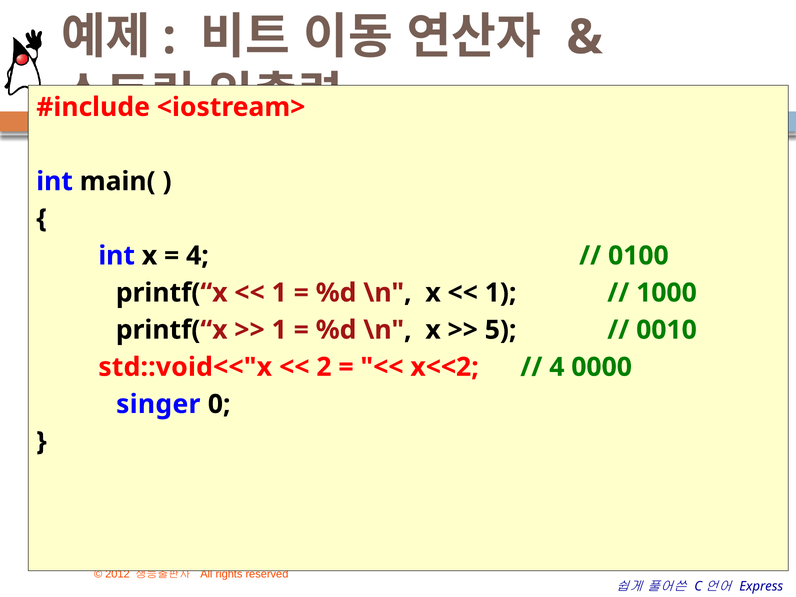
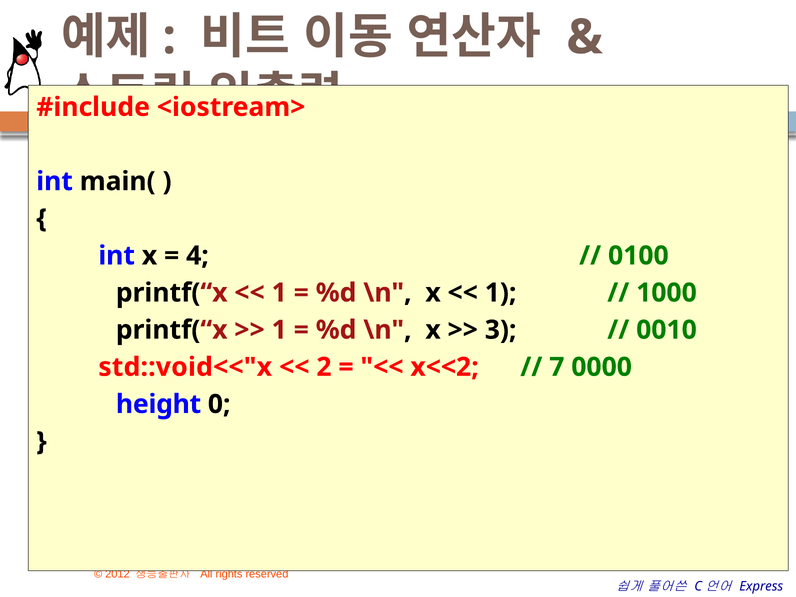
5: 5 -> 3 (501, 330)
4: 4 -> 7 (557, 367)
singer: singer -> height (158, 404)
